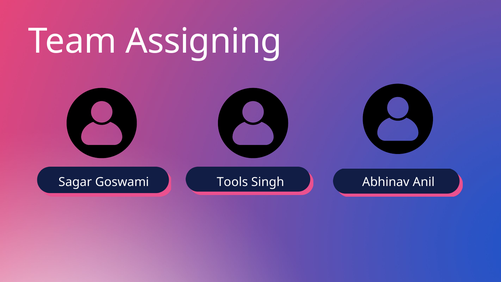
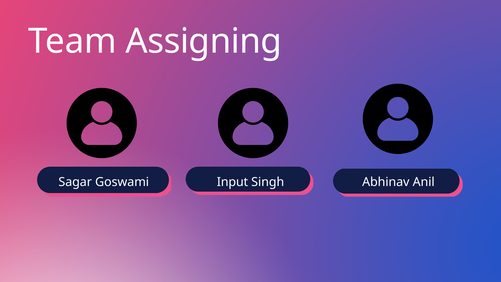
Tools: Tools -> Input (232, 182)
